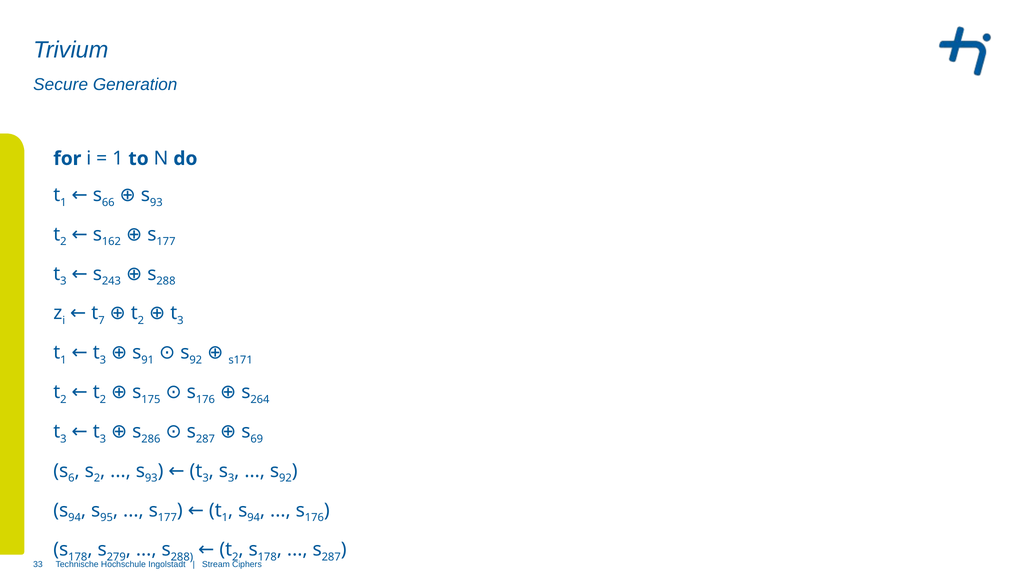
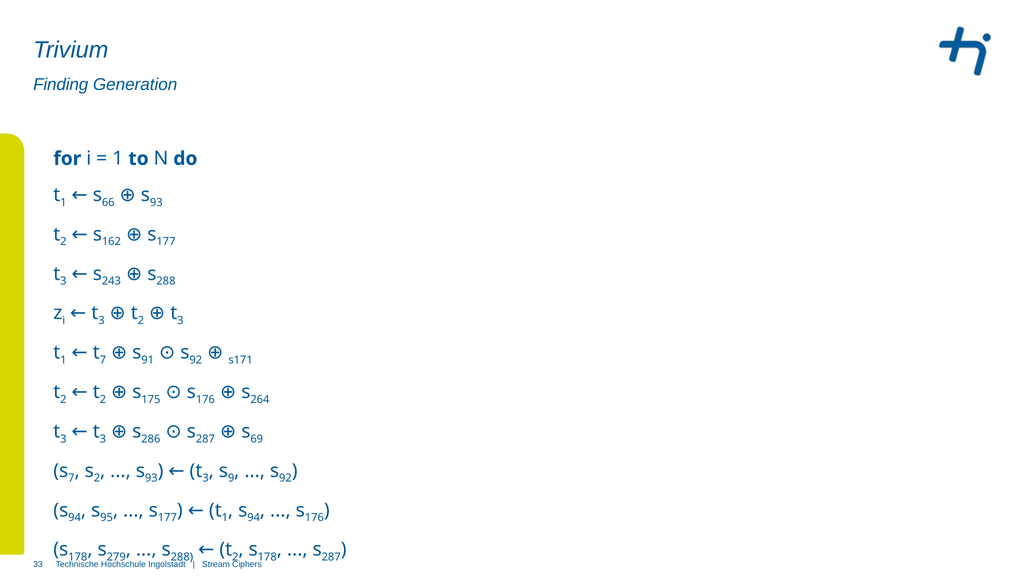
Secure: Secure -> Finding (61, 85)
7: 7 -> 3 (101, 321)
3: 3 -> 7 (103, 360)
3: 3 -> 9 (231, 478)
6: 6 -> 7 (71, 478)
